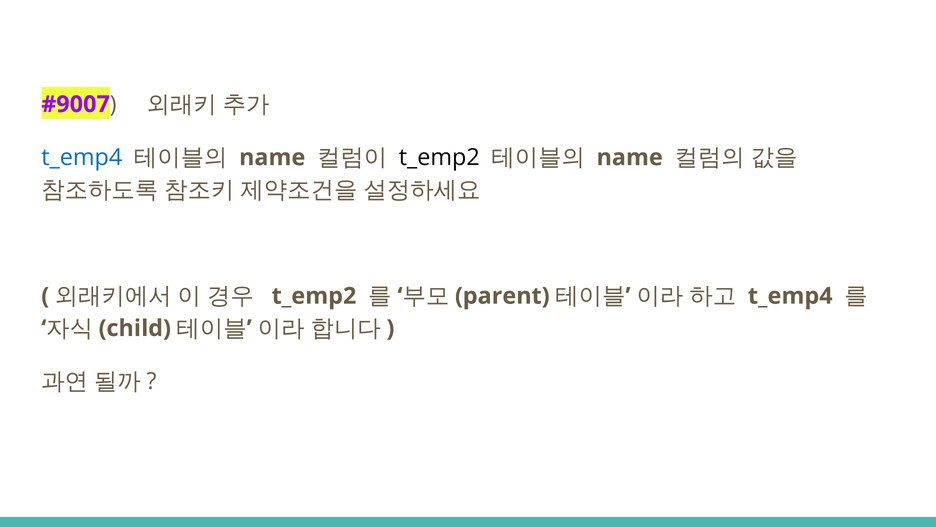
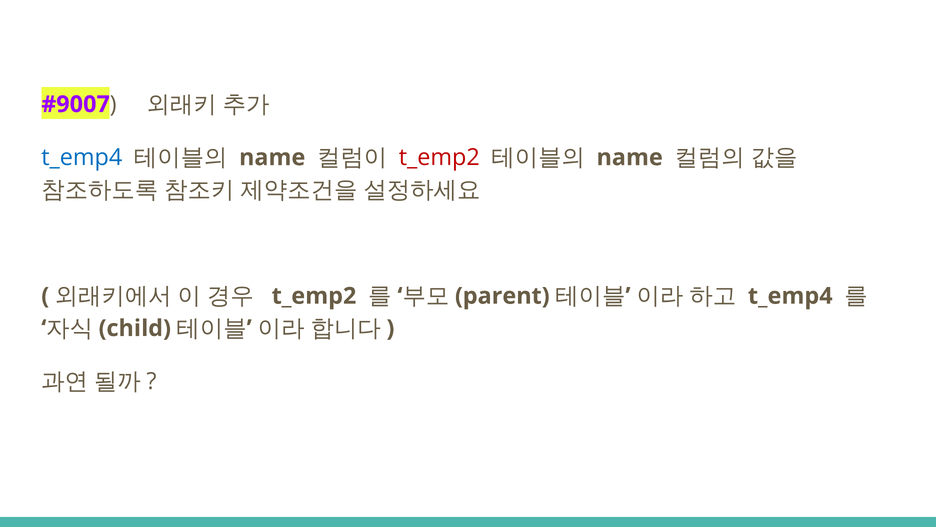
t_emp2 colour: black -> red (439, 157)
